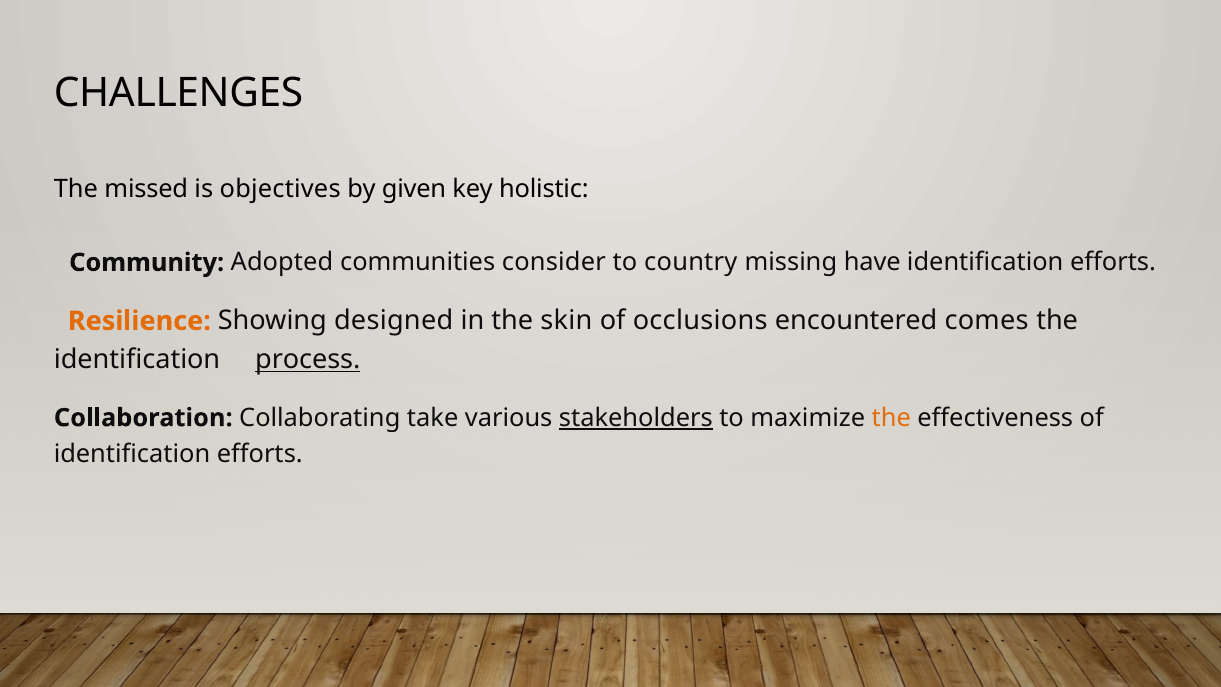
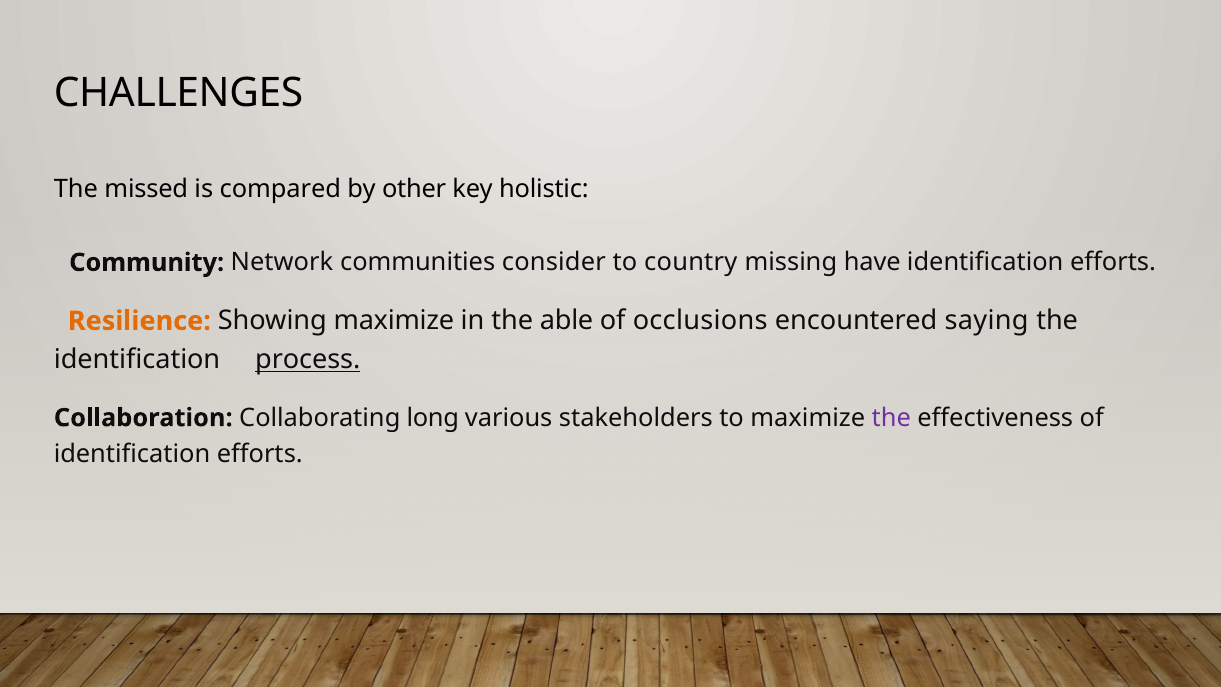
objectives: objectives -> compared (280, 189)
given: given -> other (414, 189)
Adopted: Adopted -> Network (282, 262)
Showing designed: designed -> maximize (394, 321)
skin: skin -> able (567, 321)
comes: comes -> saying (987, 321)
take: take -> long (433, 418)
stakeholders underline: present -> none (636, 418)
the colour: orange -> purple (891, 418)
